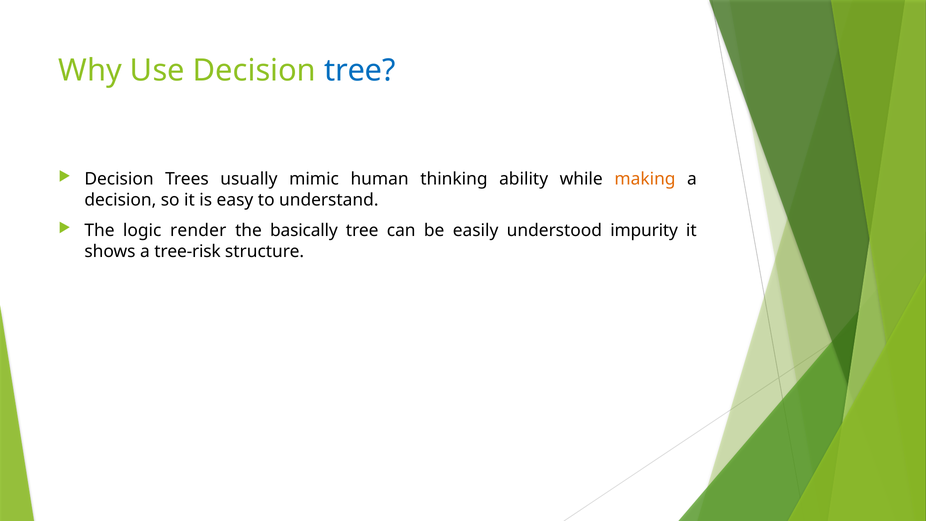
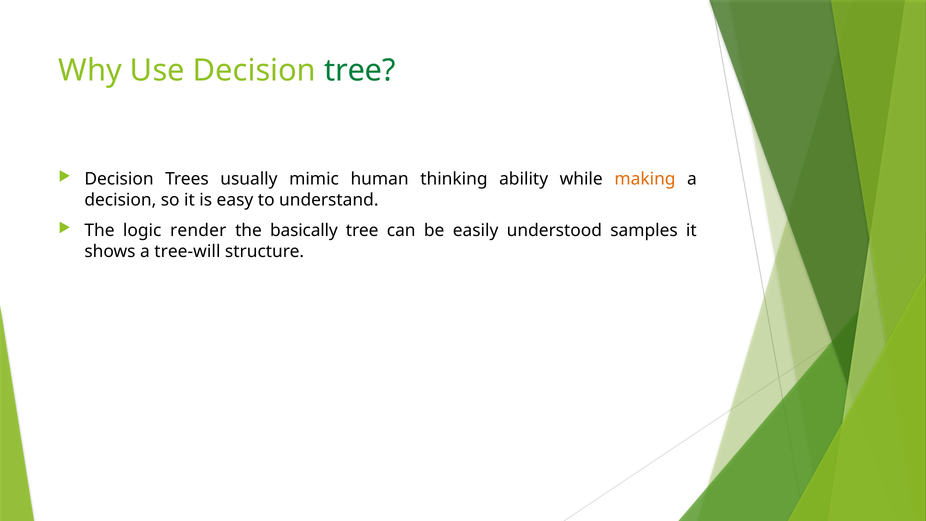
tree colour: blue -> green (360, 70)
impurity: impurity -> samples (644, 231)
tree-risk: tree-risk -> tree-will (187, 251)
